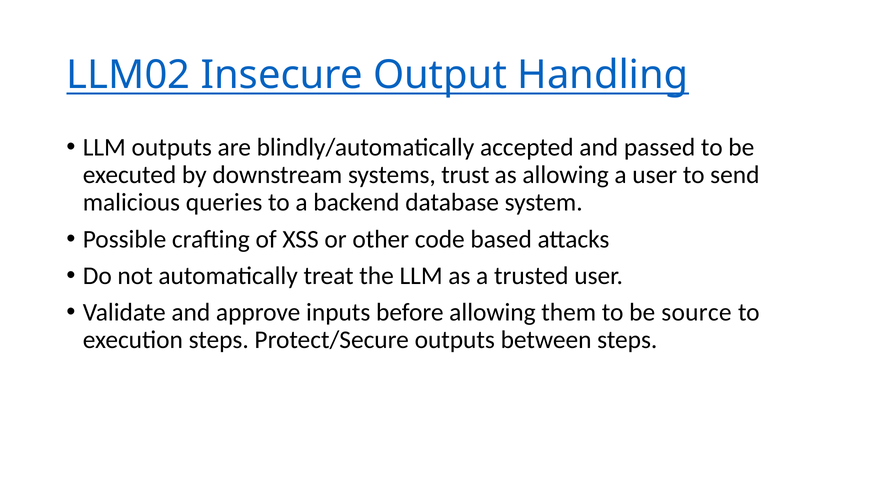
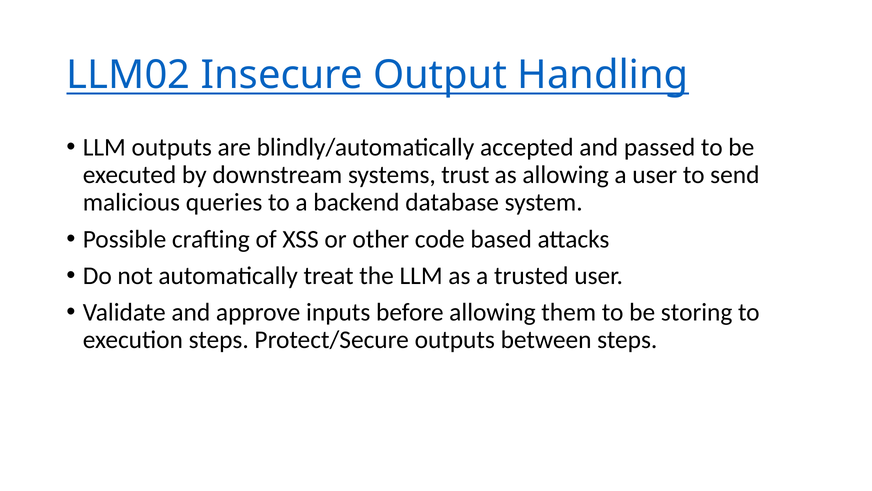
source: source -> storing (697, 312)
